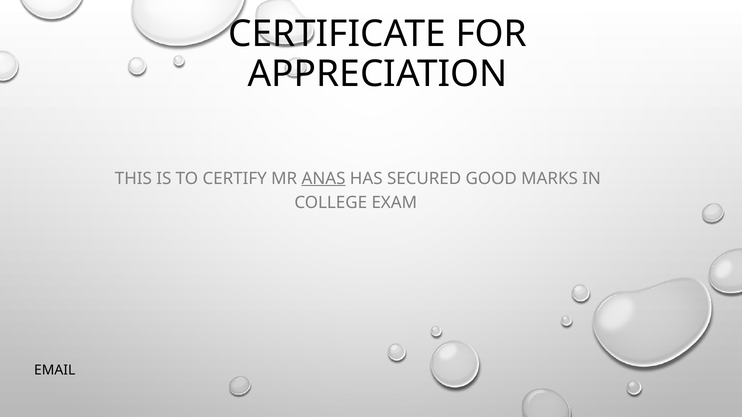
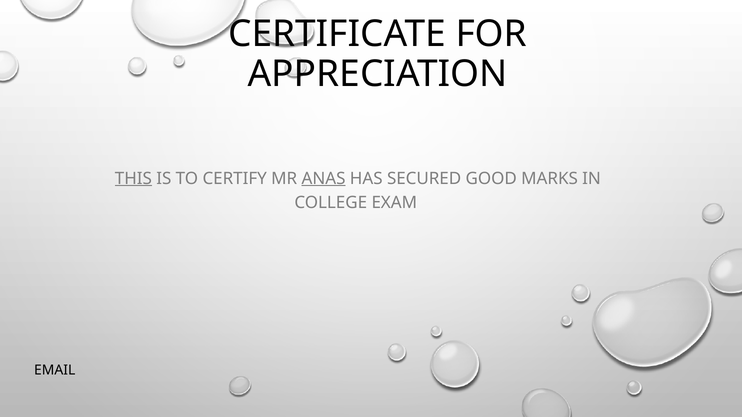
THIS underline: none -> present (133, 179)
